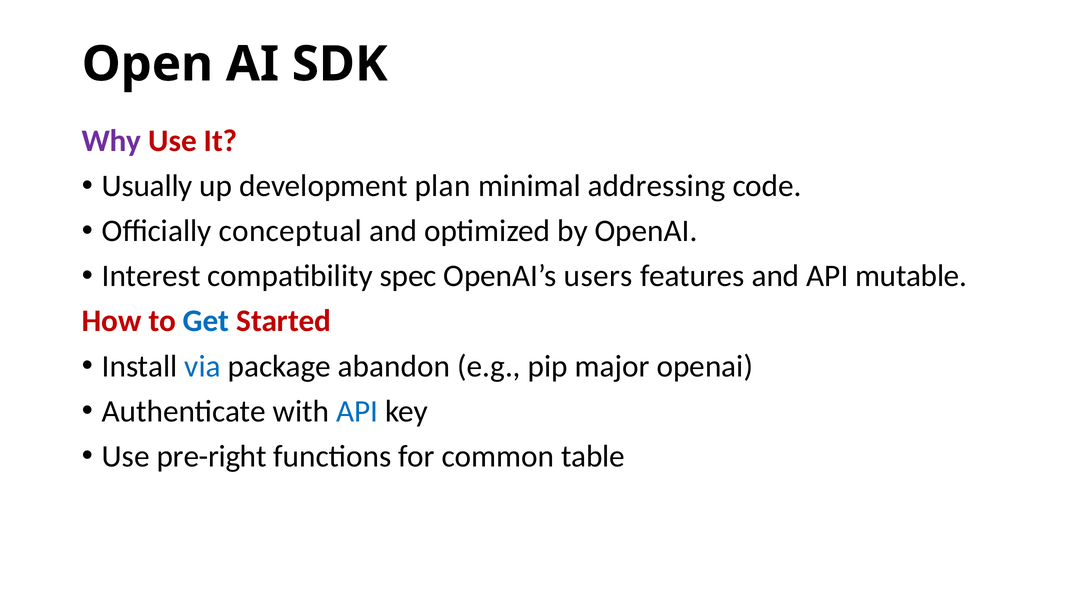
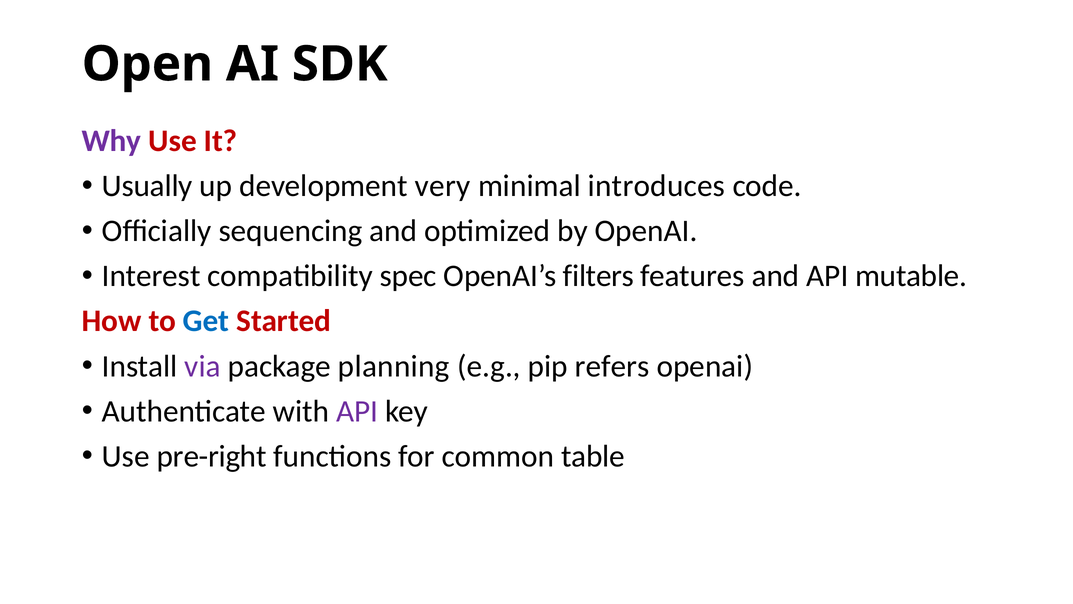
plan: plan -> very (443, 186)
addressing: addressing -> introduces (657, 186)
conceptual: conceptual -> sequencing (291, 231)
users: users -> filters (599, 276)
via colour: blue -> purple (203, 366)
abandon: abandon -> planning (394, 366)
major: major -> refers (612, 366)
API colour: blue -> purple (357, 411)
